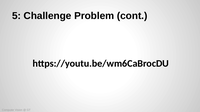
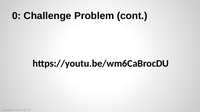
5: 5 -> 0 (16, 16)
